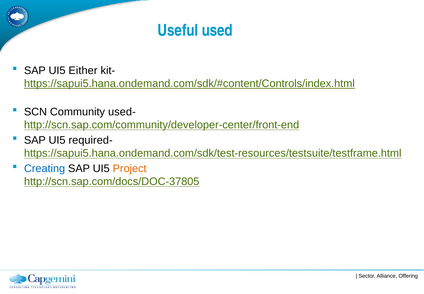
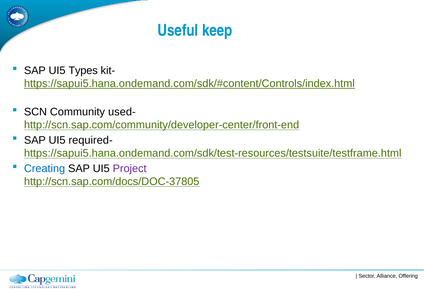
used: used -> keep (217, 30)
Either: Either -> Types (83, 70)
Project colour: orange -> purple (130, 168)
